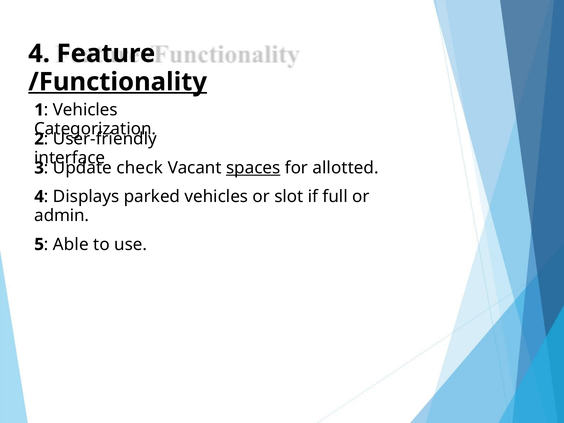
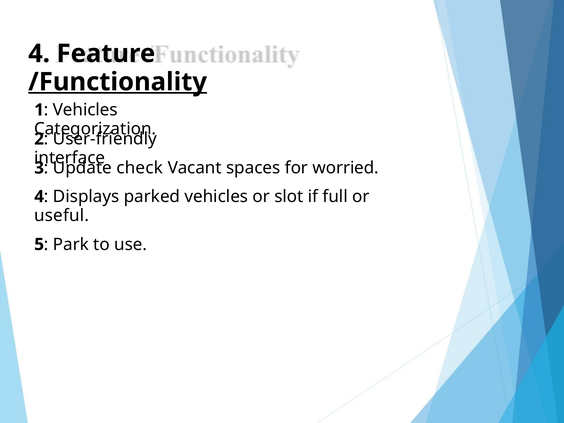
spaces underline: present -> none (253, 168)
allotted: allotted -> worried (346, 168)
admin: admin -> useful (62, 216)
Able: Able -> Park (71, 245)
